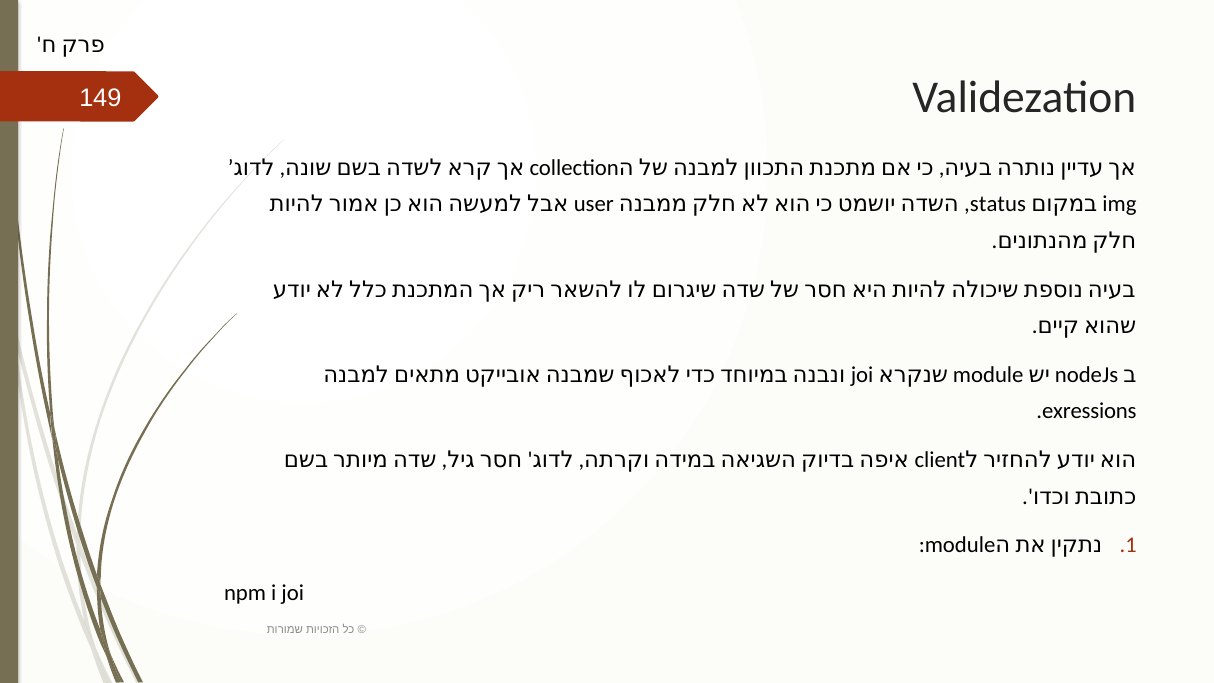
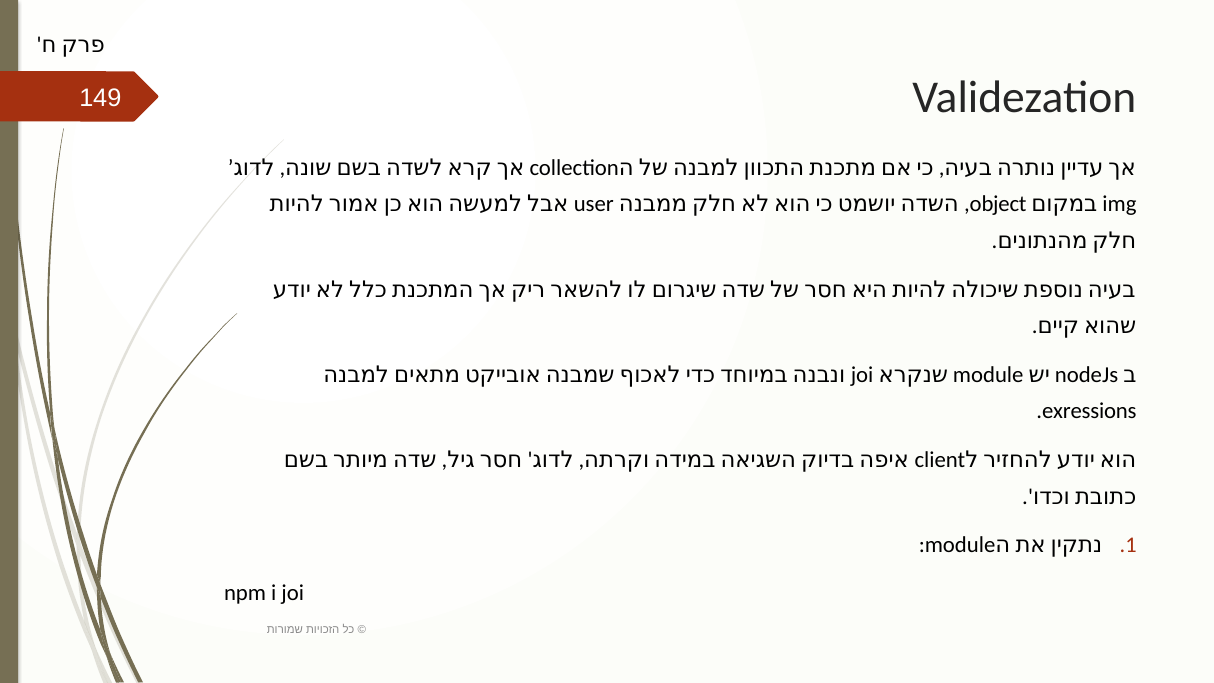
status: status -> object (998, 204)
